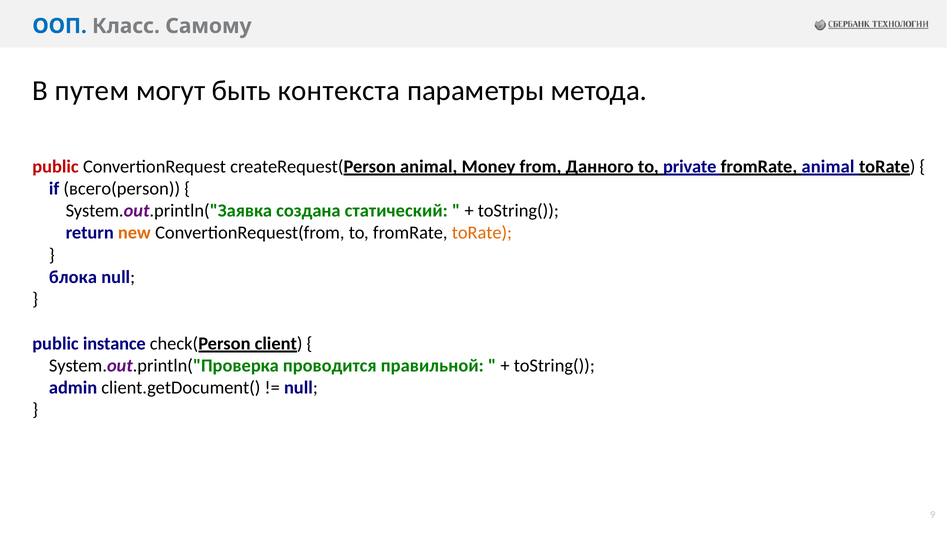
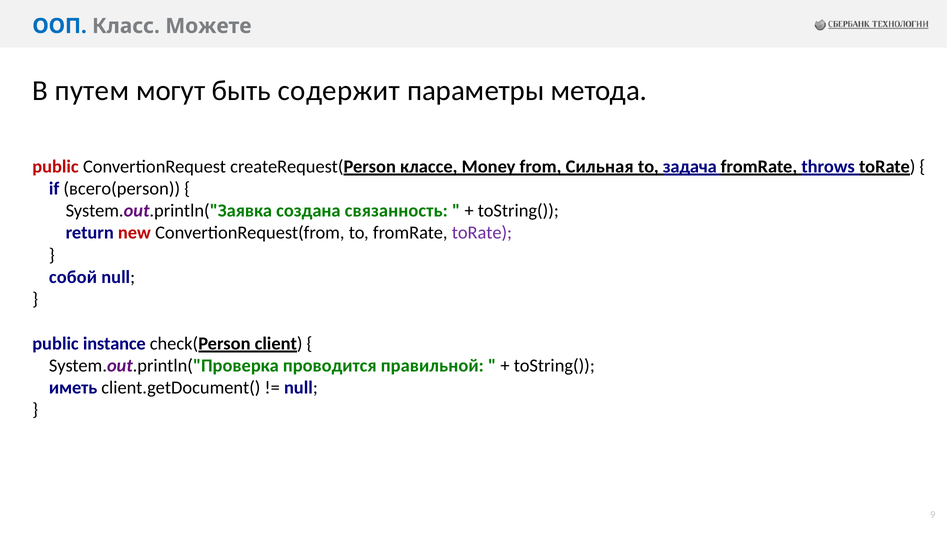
Самому: Самому -> Можете (208, 26)
контекста: контекста -> содержит (339, 91)
createRequest(Person animal: animal -> классе (429, 166)
Данного: Данного -> Сильная (600, 166)
private: private -> задача (690, 166)
fromRate animal: animal -> throws (828, 166)
cтатический: cтатический -> связанность (396, 211)
new colour: orange -> red (134, 233)
toRate colour: orange -> purple (482, 233)
блока: блока -> собой (73, 277)
admin: admin -> иметь (73, 387)
